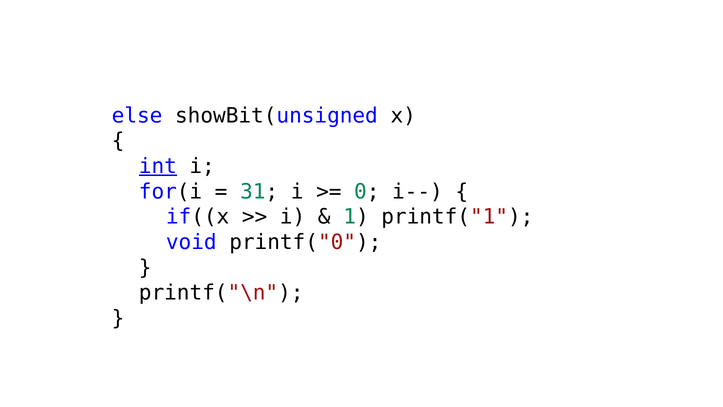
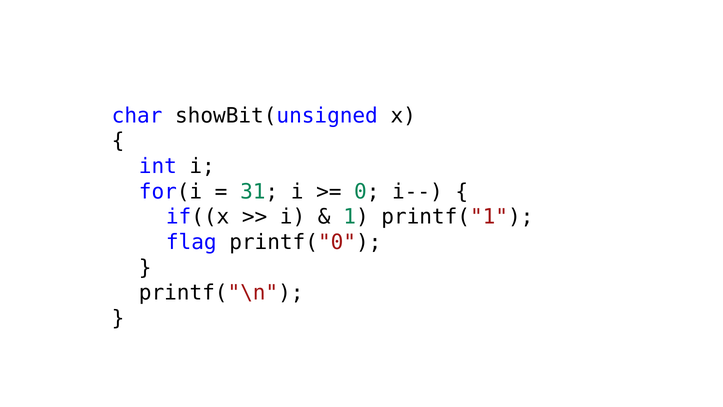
else: else -> char (137, 115)
int underline: present -> none (158, 166)
void: void -> flag (191, 242)
